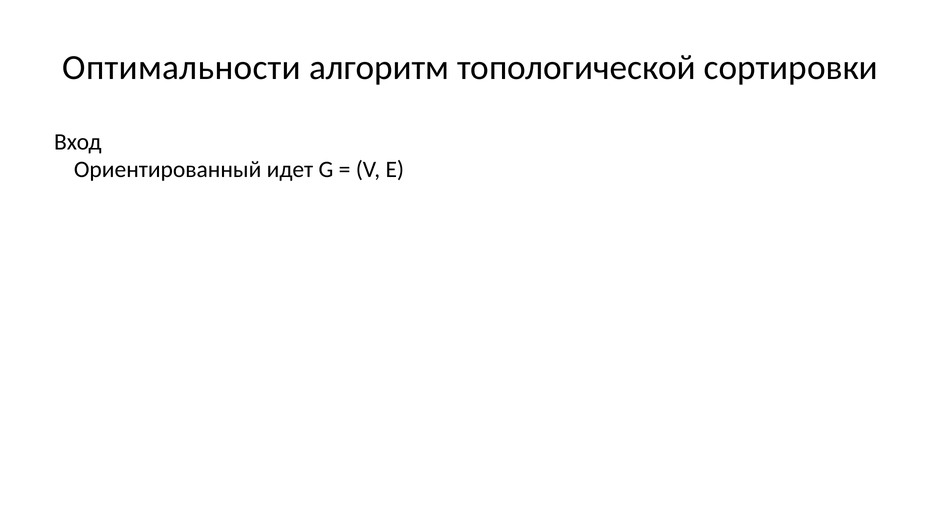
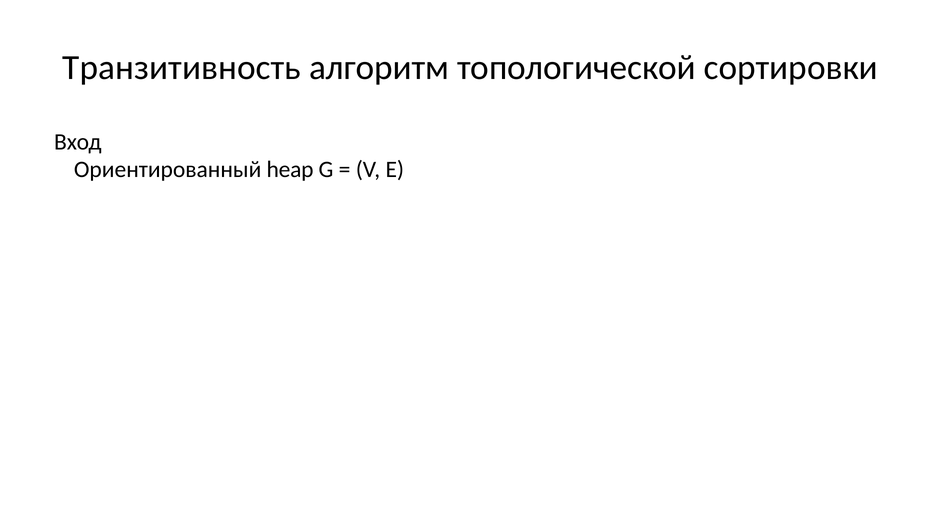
Оптимальности: Оптимальности -> Транзитивность (182, 68)
идет: идет -> heap (290, 169)
